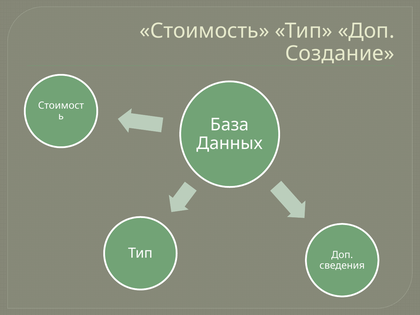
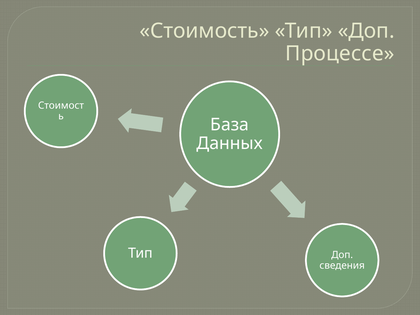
Создание: Создание -> Процессе (340, 53)
